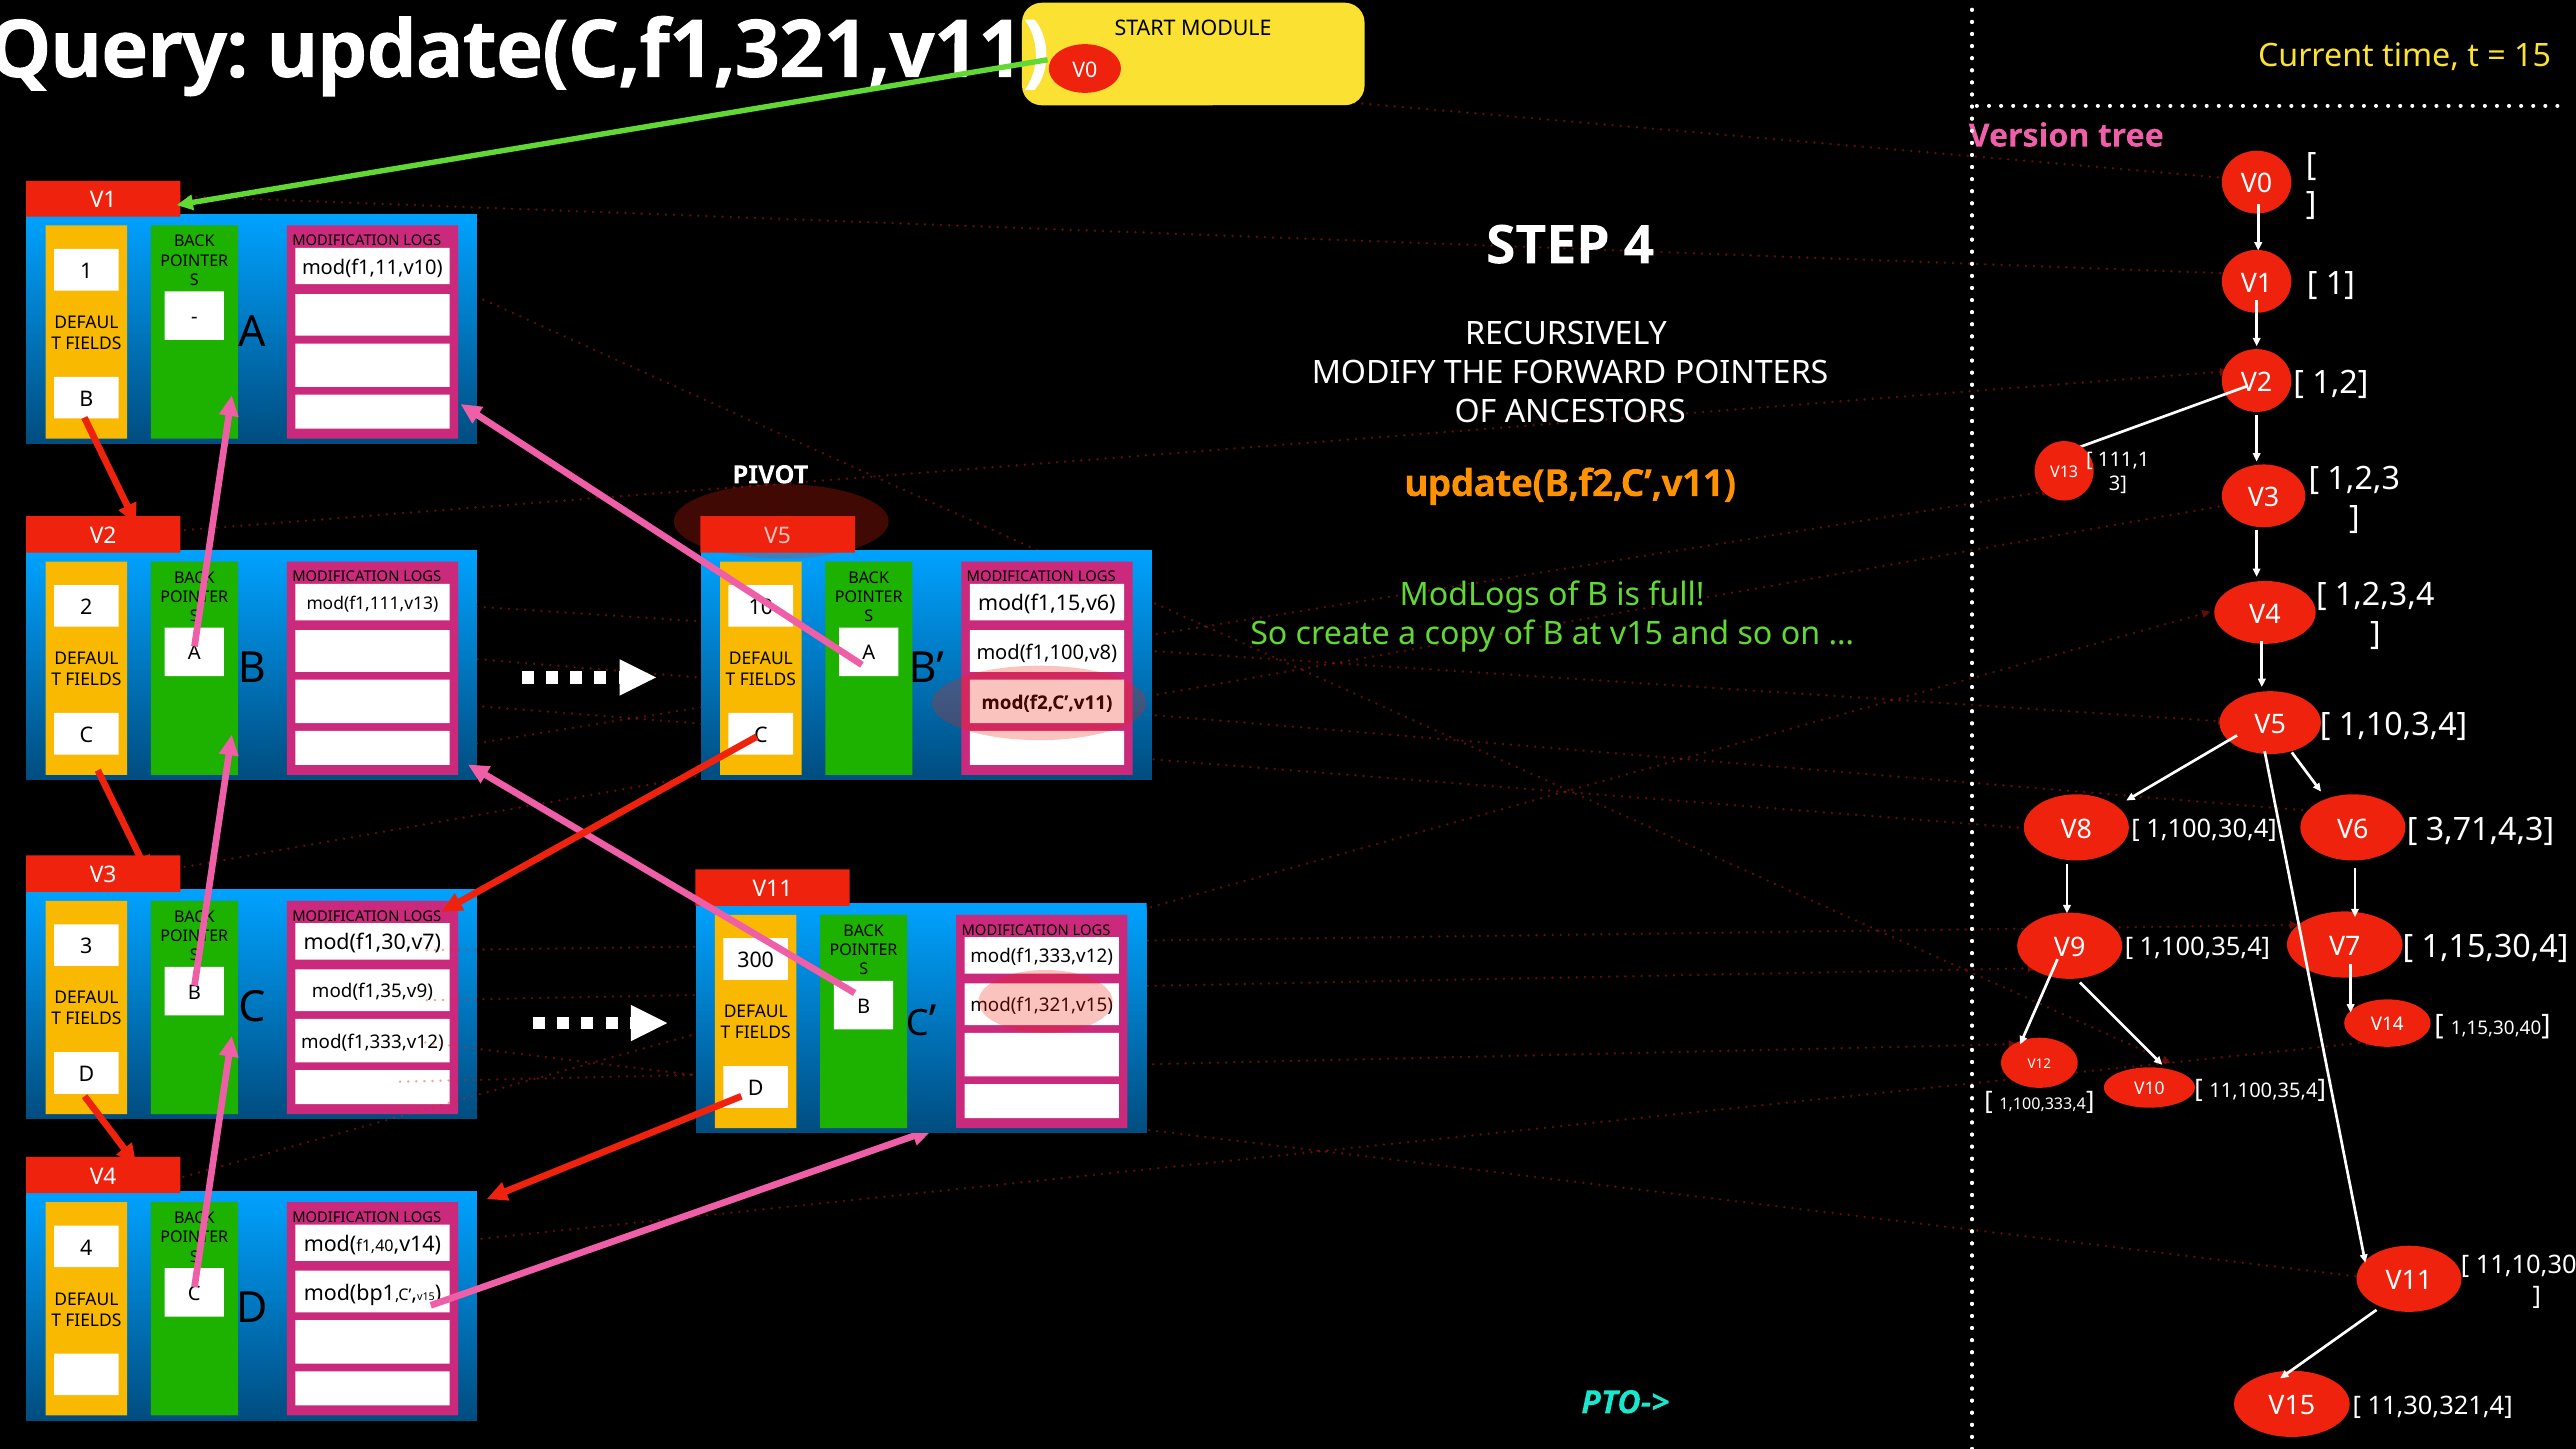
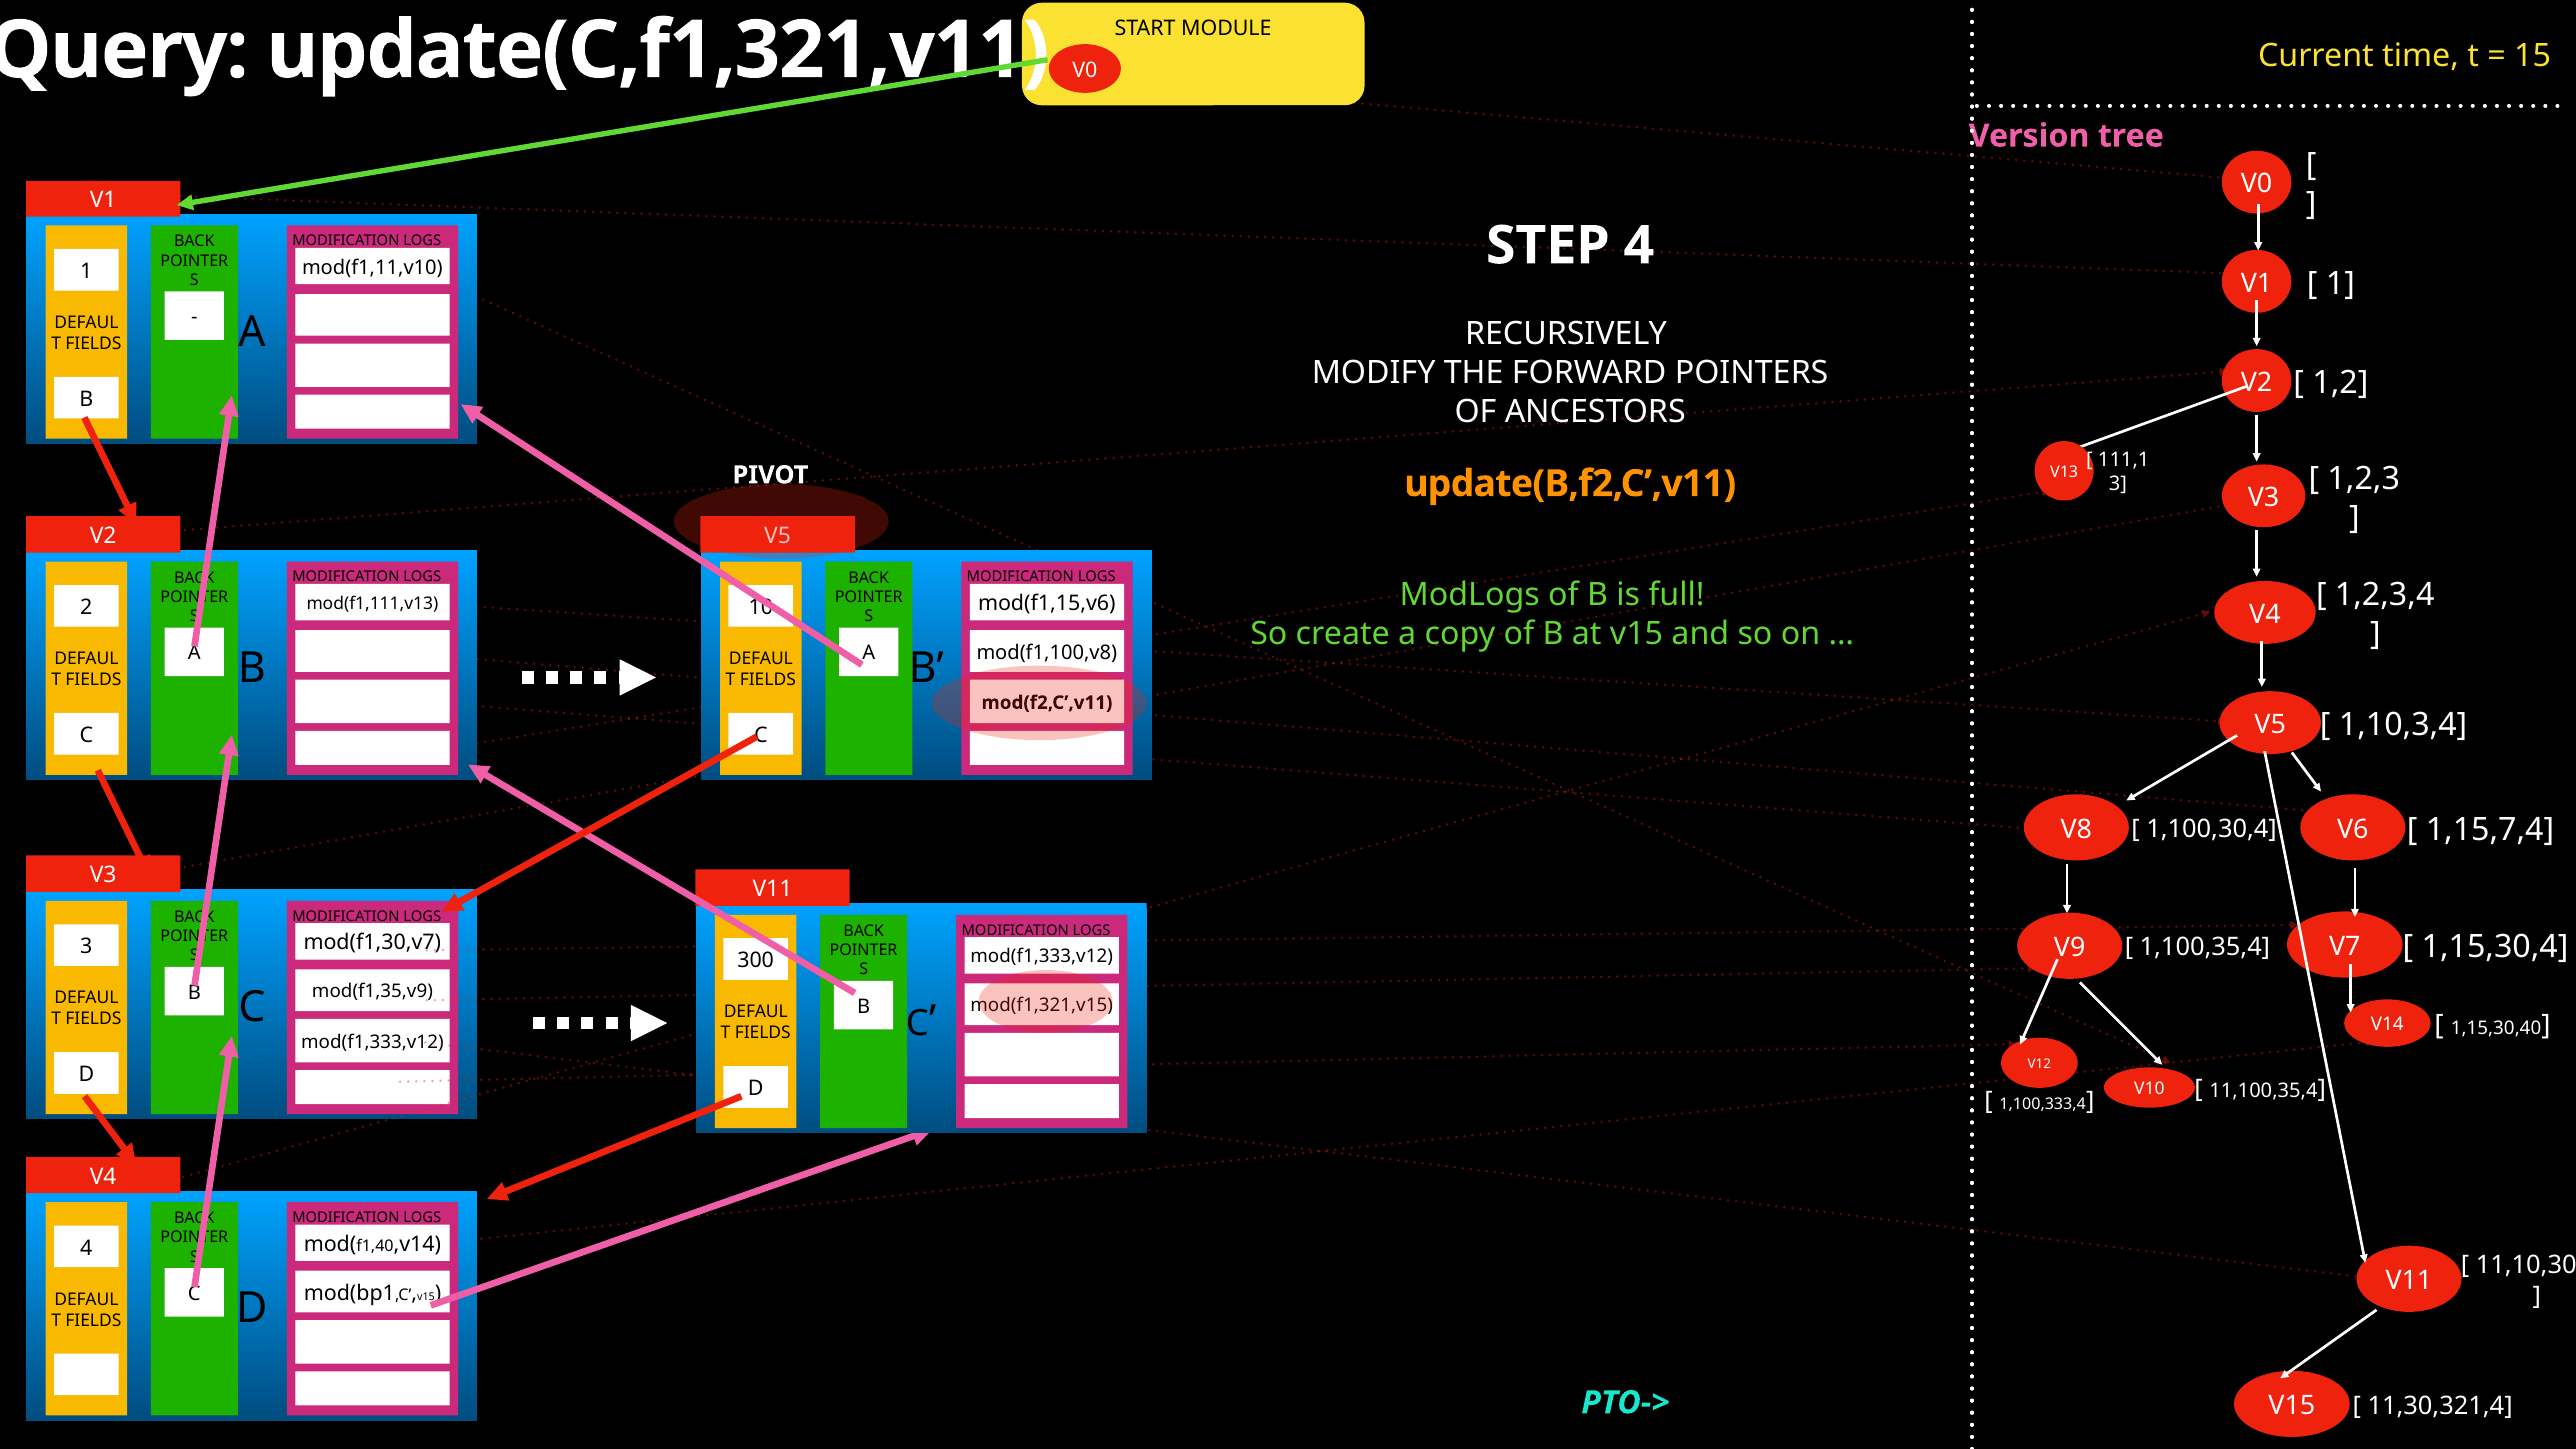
3,71,4,3: 3,71,4,3 -> 1,15,7,4 (2490, 830)
